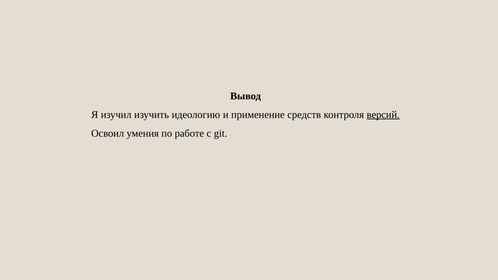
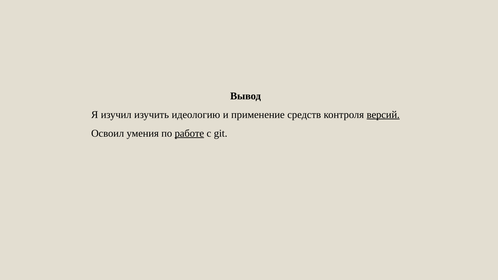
работе underline: none -> present (189, 133)
